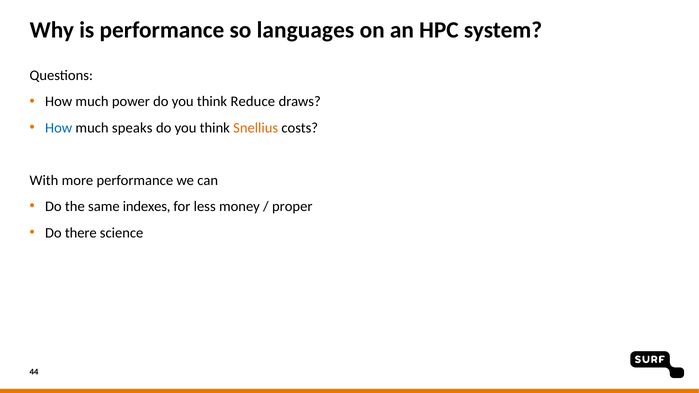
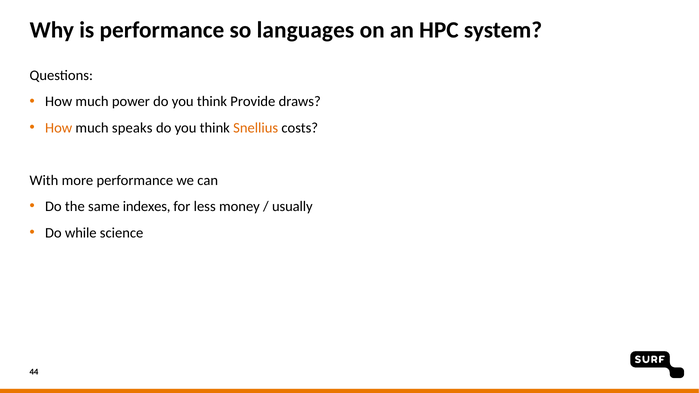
Reduce: Reduce -> Provide (253, 102)
How colour: blue -> orange (59, 128)
proper: proper -> usually (292, 207)
there: there -> while (81, 233)
